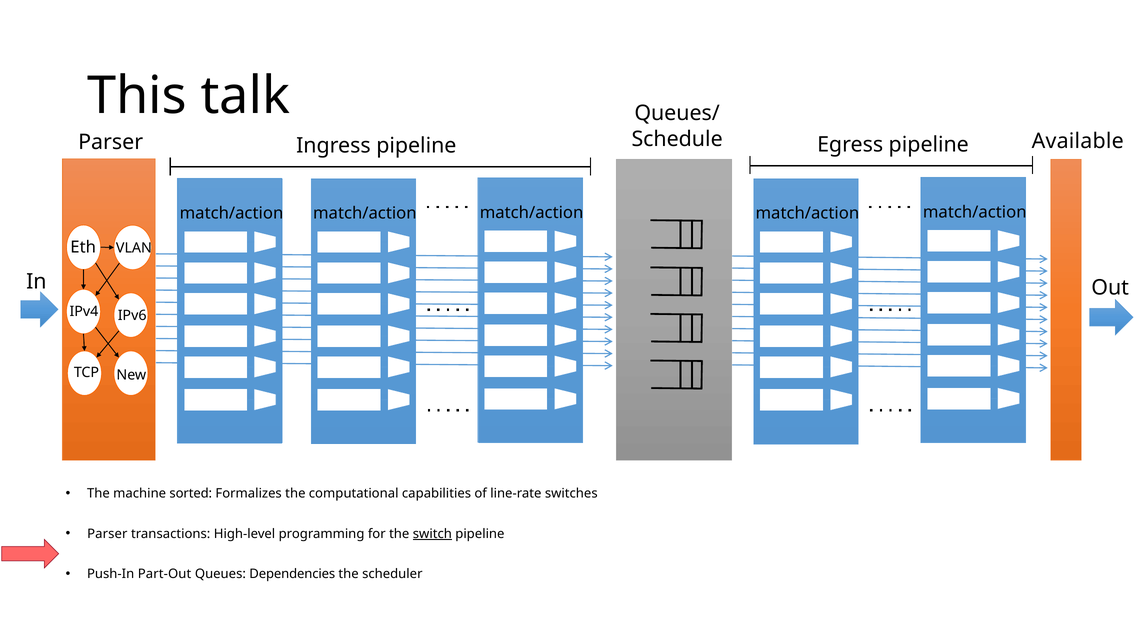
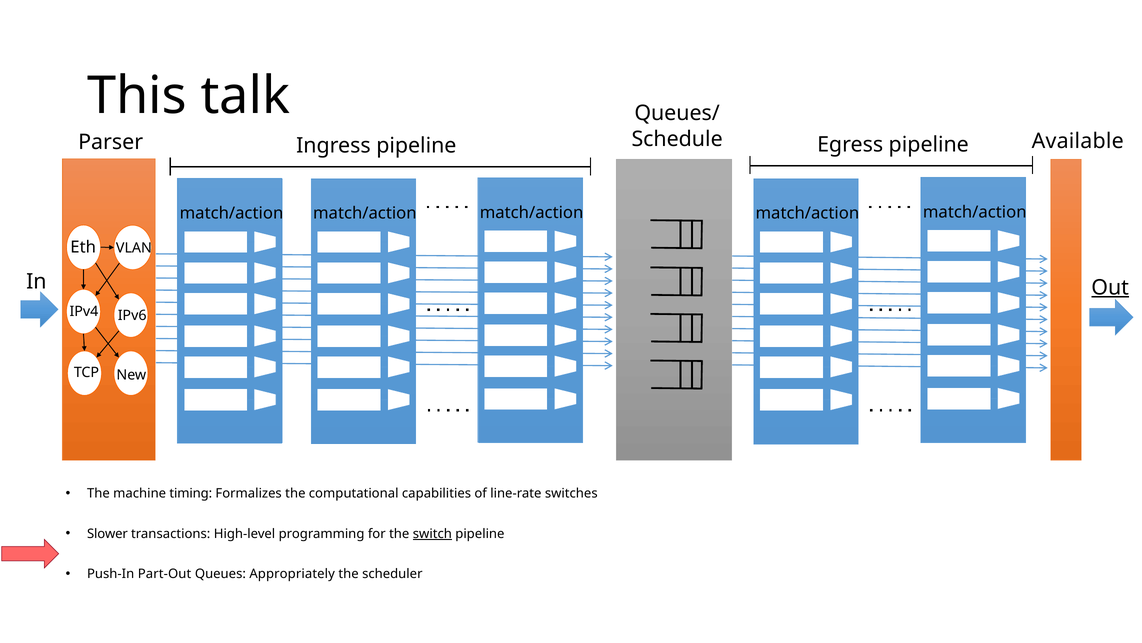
Out underline: none -> present (1110, 287)
sorted: sorted -> timing (191, 493)
Parser: Parser -> Slower (107, 533)
Dependencies: Dependencies -> Appropriately (292, 573)
